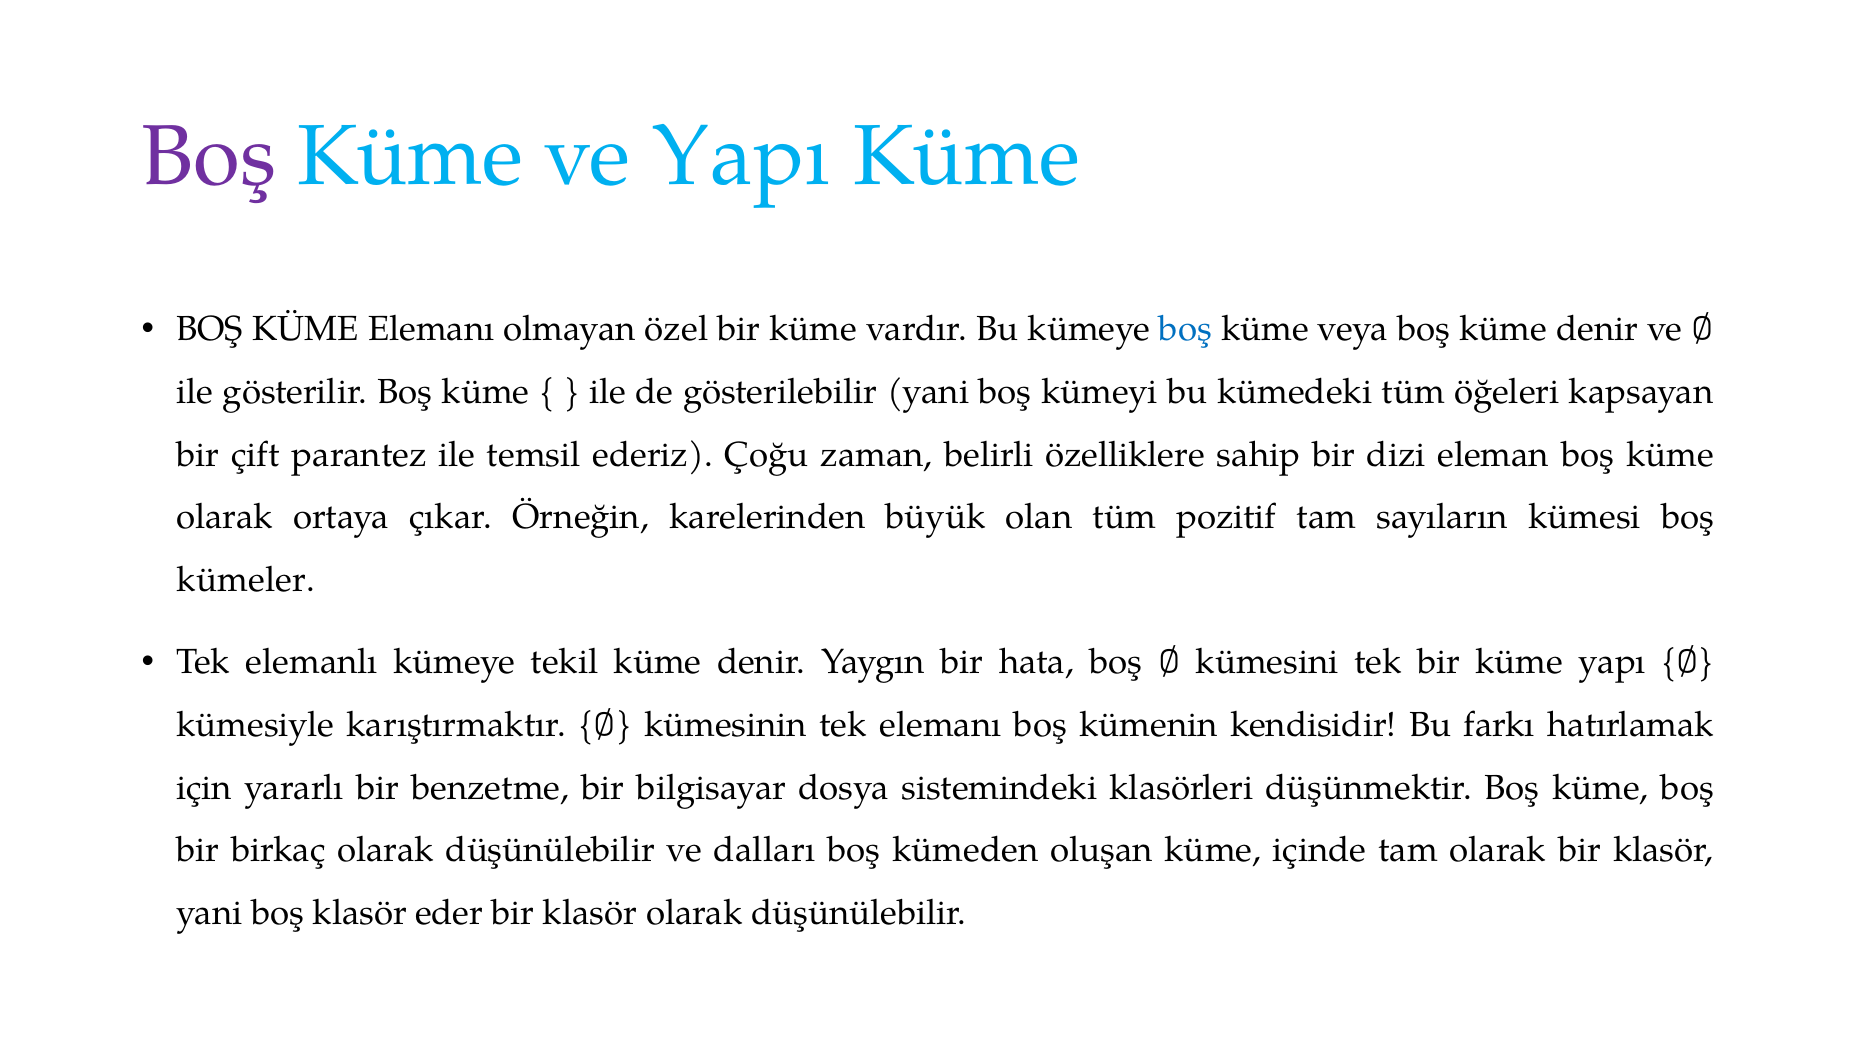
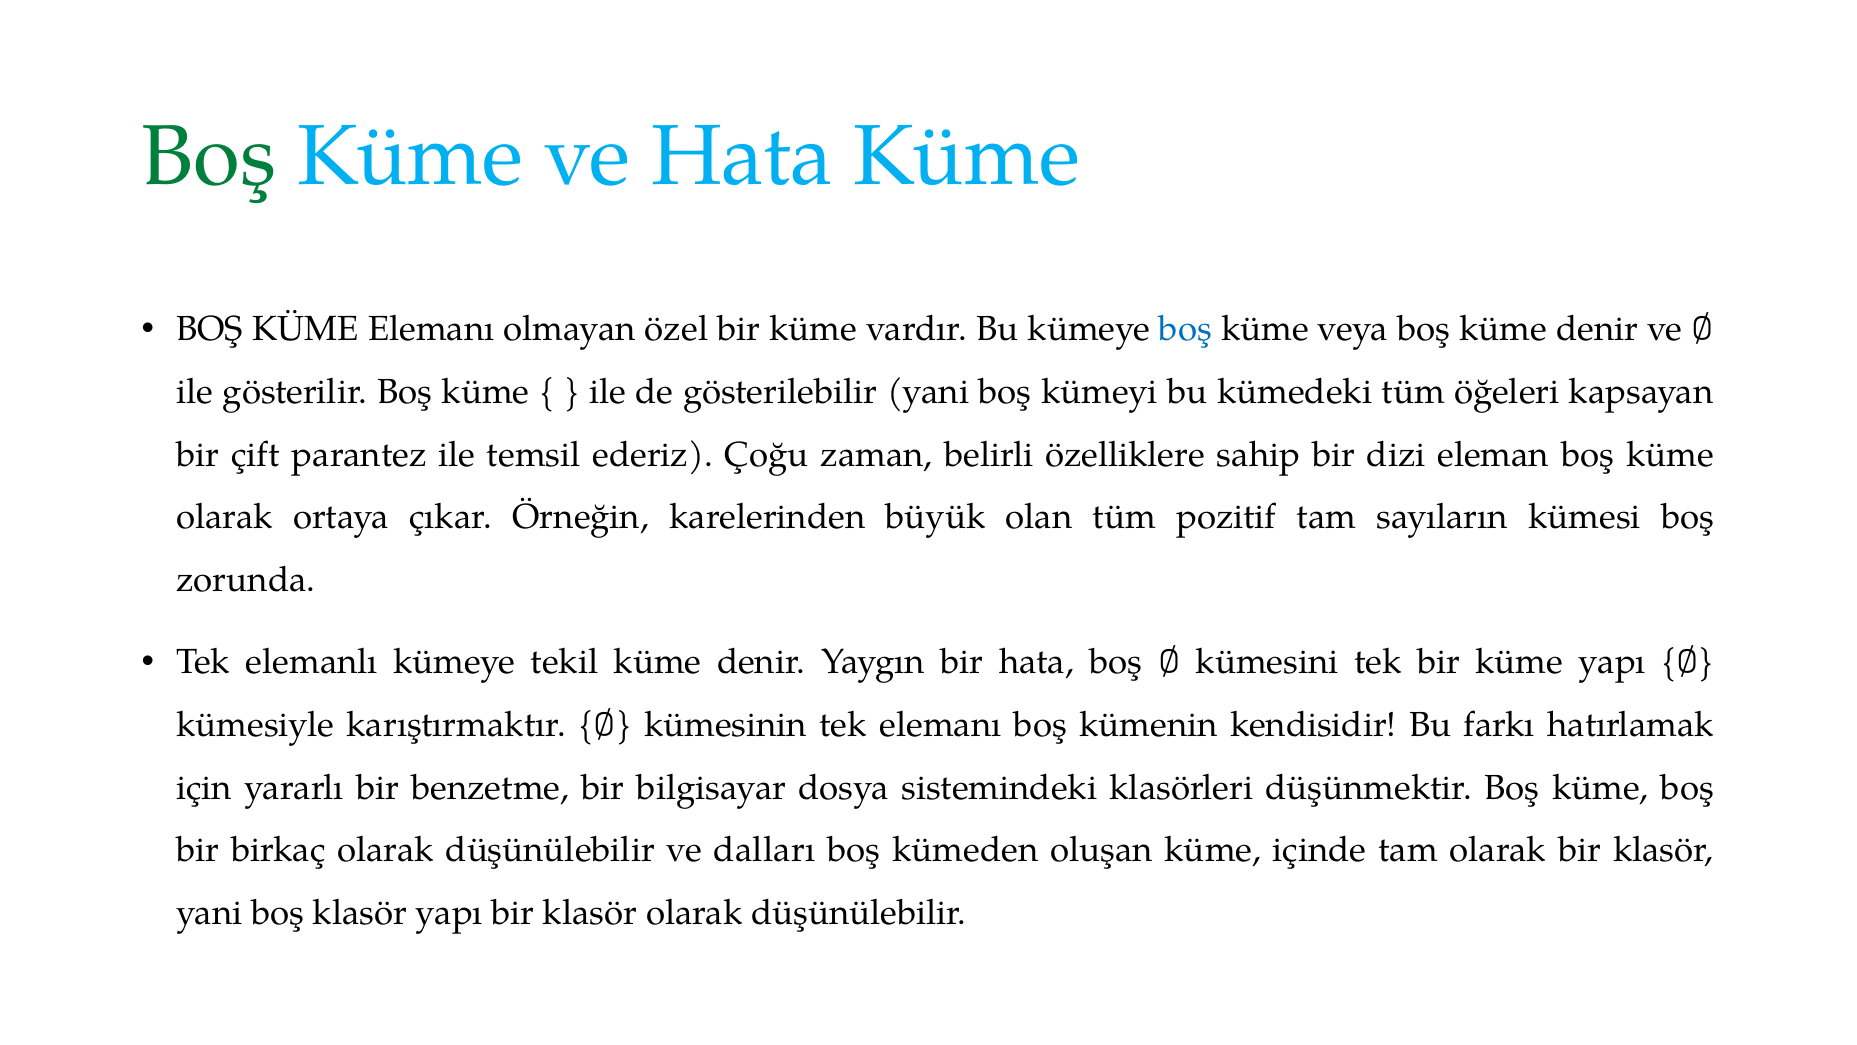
Boş colour: purple -> green (209, 156)
ve Yapı: Yapı -> Hata (742, 156)
kümeler: kümeler -> zorunda (246, 580)
klasör eder: eder -> yapı (449, 913)
